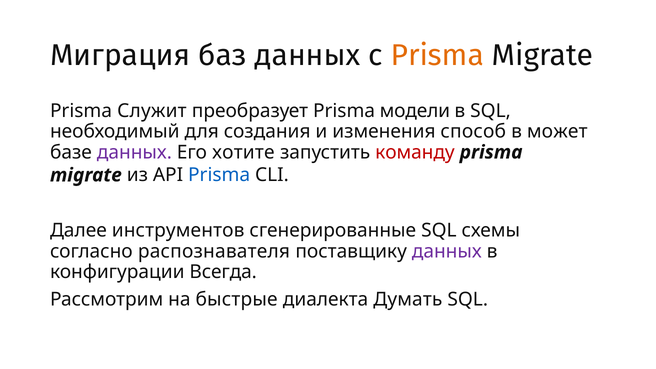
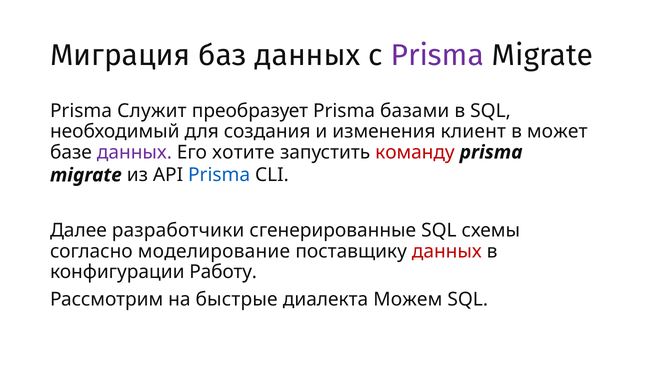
Prisma colour: orange -> purple (437, 55)
модели: модели -> базами (415, 111)
способ: способ -> клиент (473, 132)
инструментов: инструментов -> разработчики (178, 231)
распознавателя: распознавателя -> моделирование (214, 251)
данных colour: purple -> red (447, 251)
Всегда: Всегда -> Работу (223, 272)
Думать: Думать -> Можем (408, 299)
